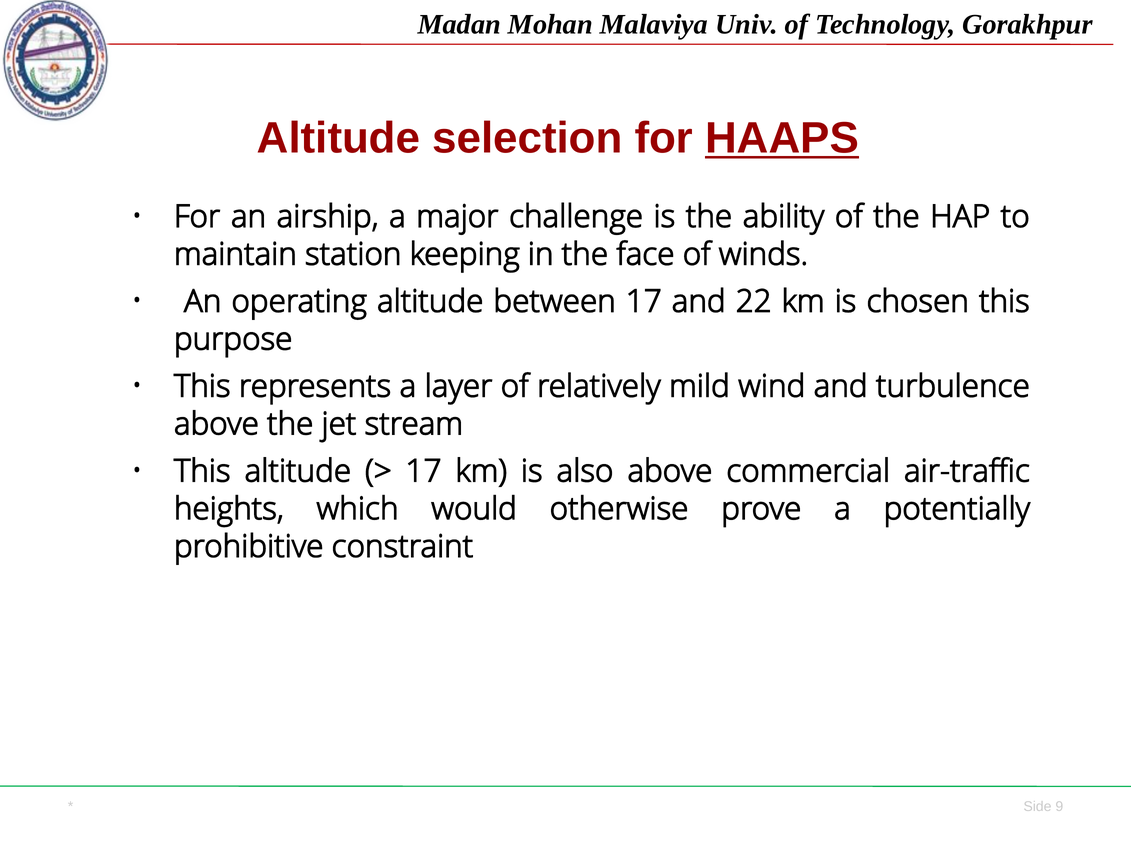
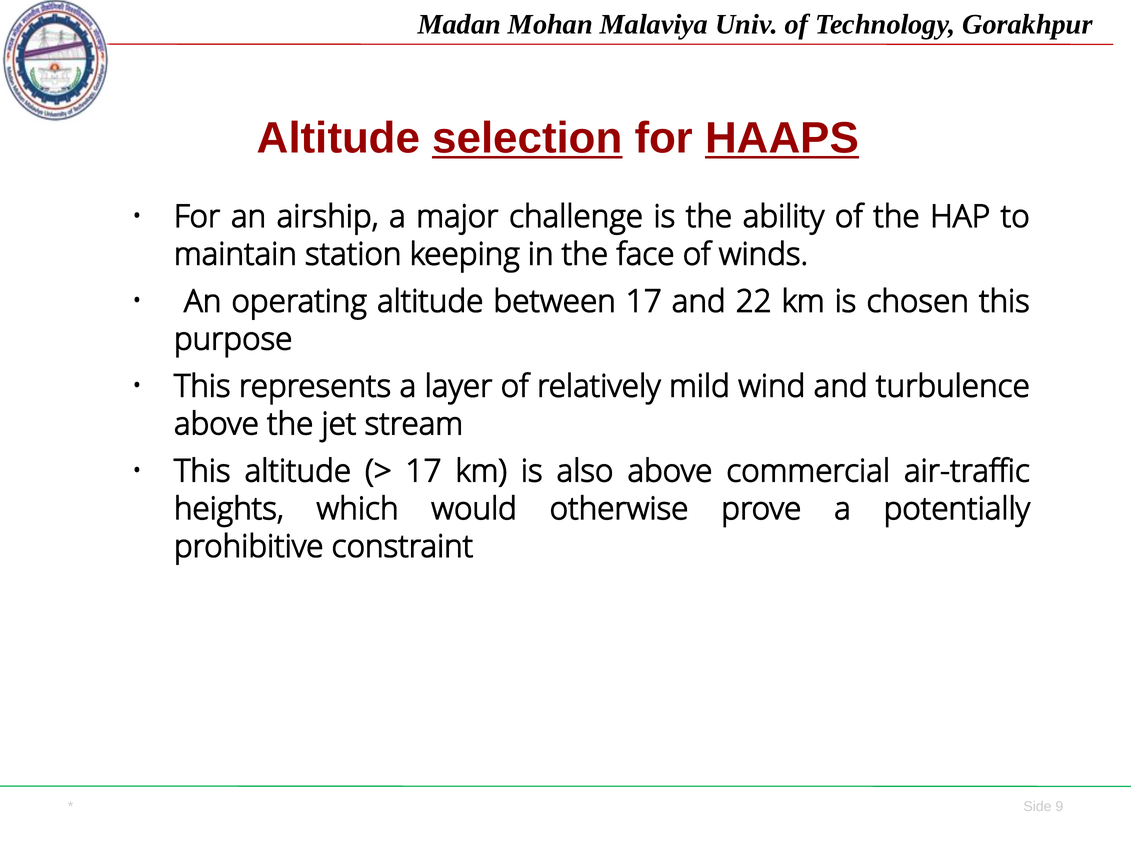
selection underline: none -> present (527, 139)
